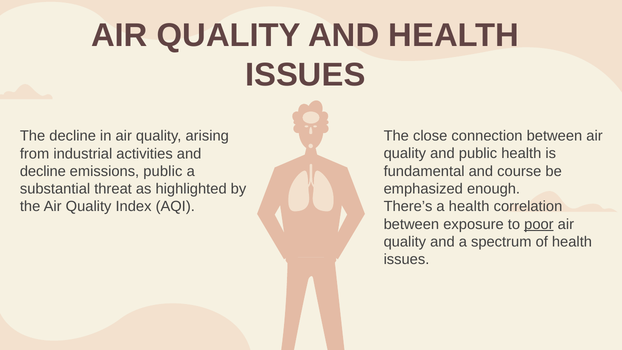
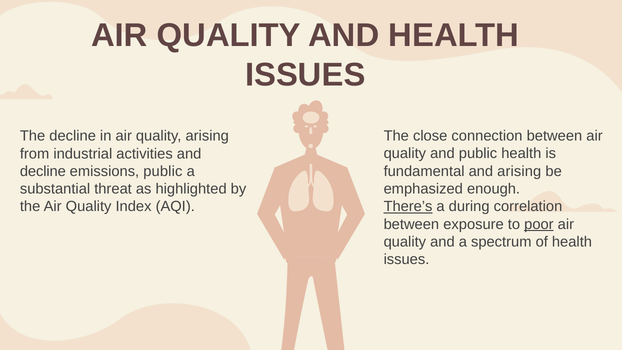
and course: course -> arising (519, 171)
There’s underline: none -> present (408, 206)
a health: health -> during (469, 206)
